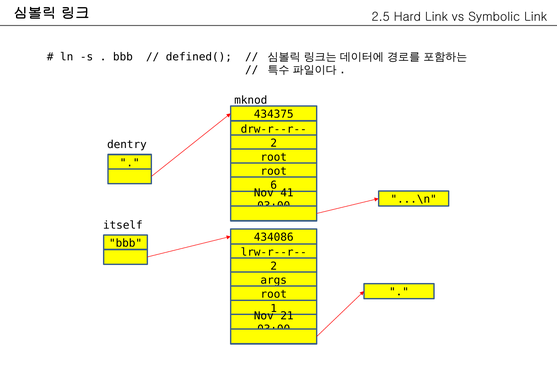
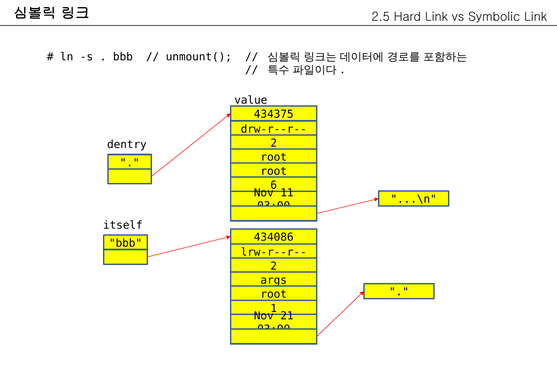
defined(: defined( -> unmount( (199, 57)
mknod: mknod -> value (251, 100)
41: 41 -> 11 (287, 193)
